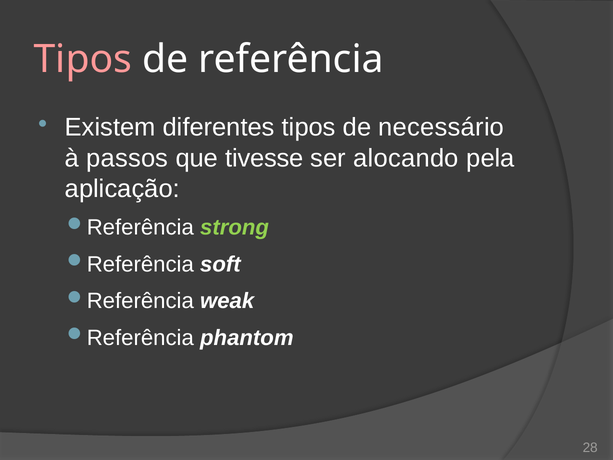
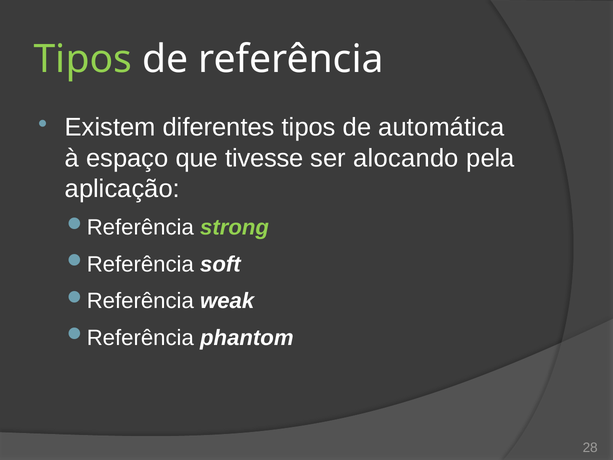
Tipos colour: pink -> light green (83, 59)
necessário: necessário -> automática (441, 127)
passos: passos -> espaço (127, 158)
